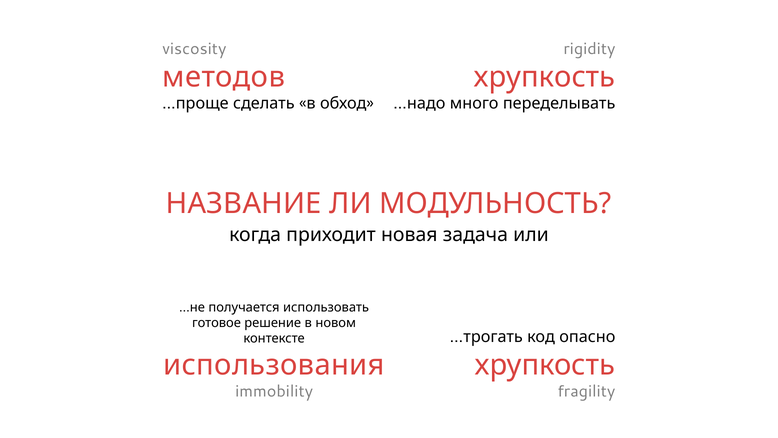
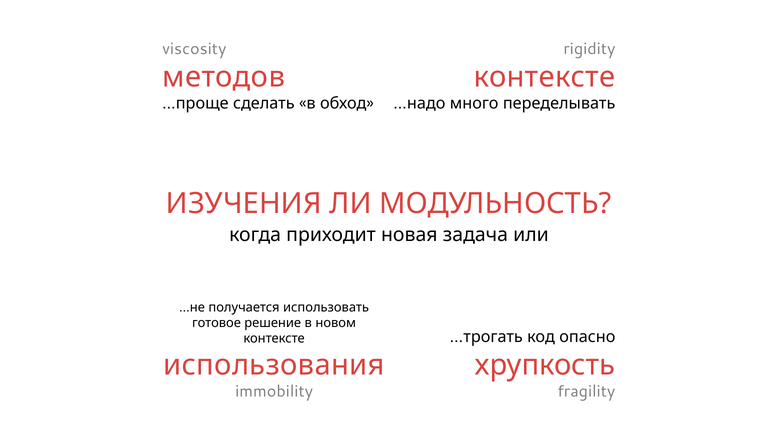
хрупкость: хрупкость -> контексте (544, 77)
НАЗВАНИЕ: НАЗВАНИЕ -> ИЗУЧЕНИЯ (244, 203)
